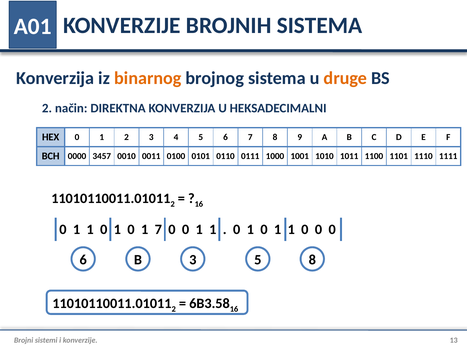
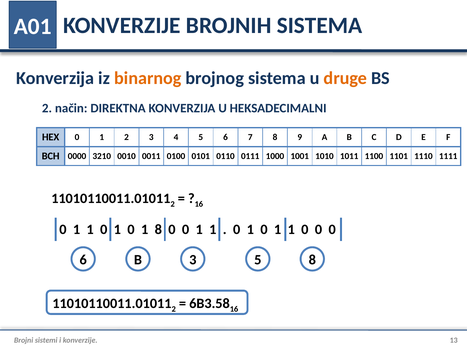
3457: 3457 -> 3210 (102, 156)
1 7: 7 -> 8 (158, 230)
